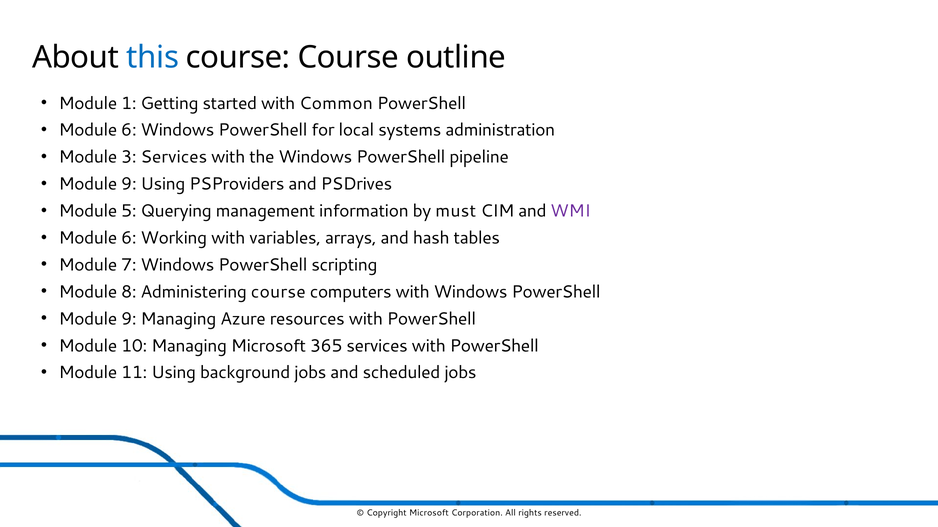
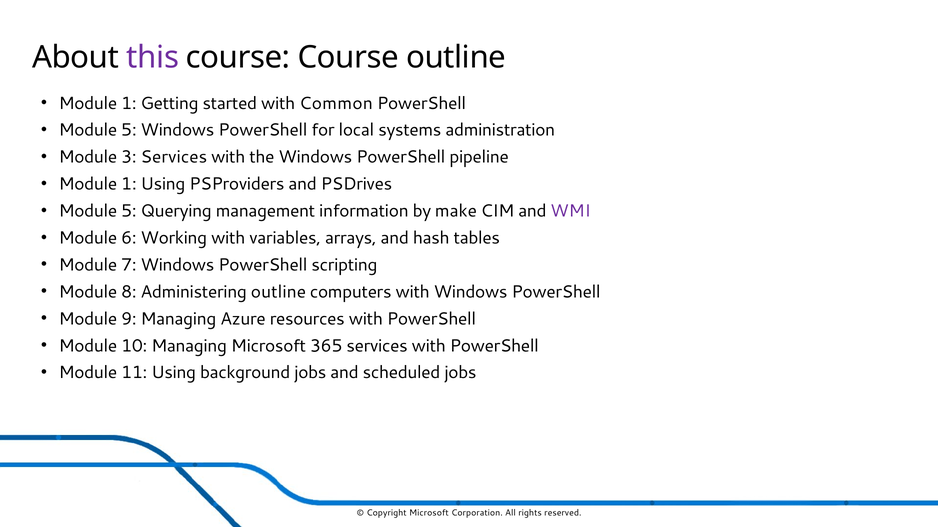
this colour: blue -> purple (153, 58)
6: 6 -> 5 (129, 130)
9: 9 -> 1 (129, 184)
must: must -> make (456, 211)
Administering course: course -> outline (278, 292)
